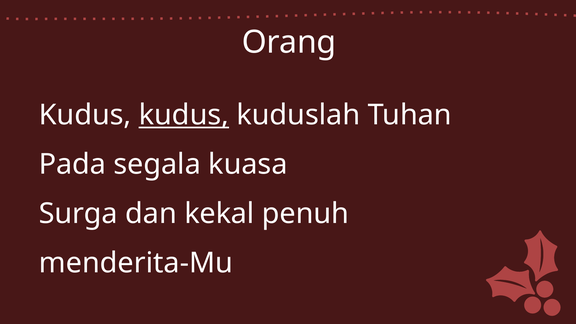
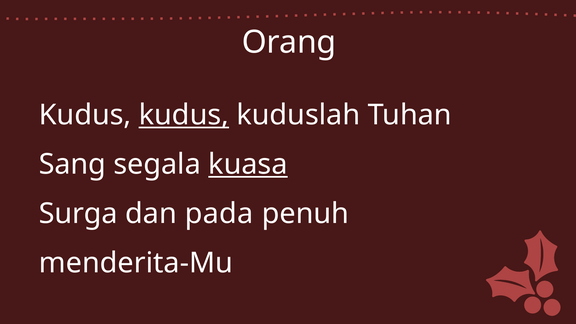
Pada: Pada -> Sang (72, 164)
kuasa underline: none -> present (248, 164)
kekal: kekal -> pada (219, 214)
